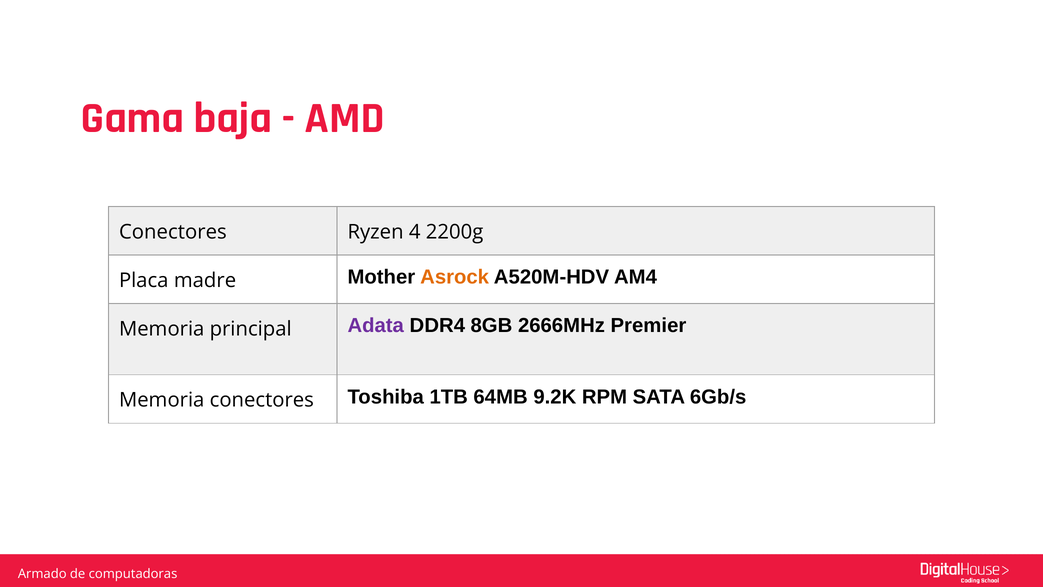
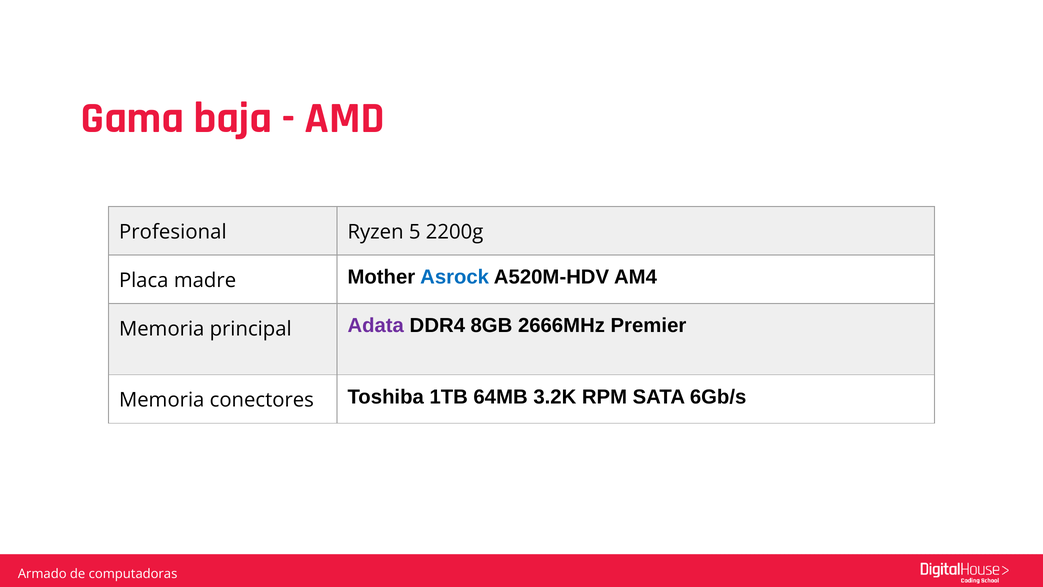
Conectores: Conectores -> Profesional (173, 232)
4: 4 -> 5 (415, 232)
Asrock colour: orange -> blue (455, 277)
9.2K: 9.2K -> 3.2K (555, 397)
